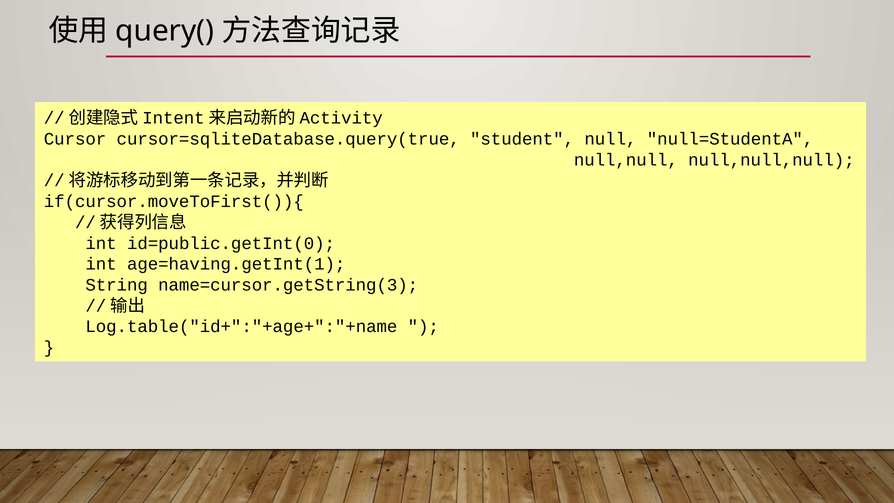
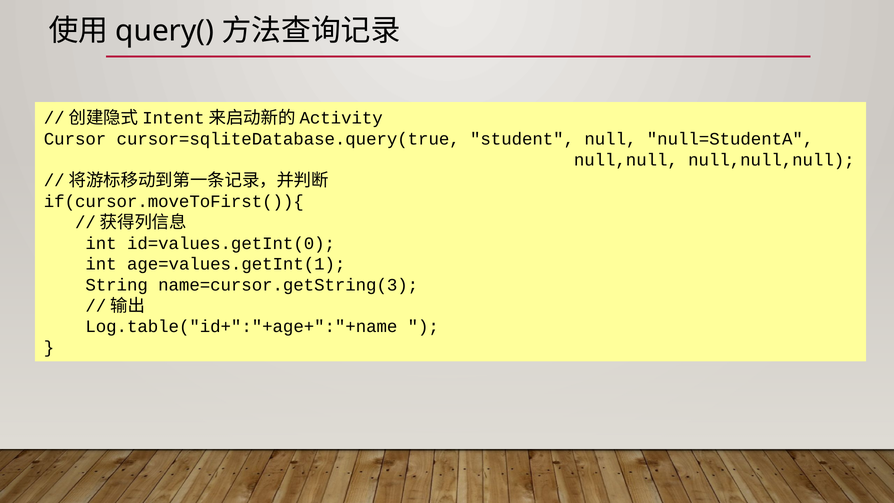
id=public.getInt(0: id=public.getInt(0 -> id=values.getInt(0 (231, 243)
age=having.getInt(1: age=having.getInt(1 -> age=values.getInt(1 (236, 264)
